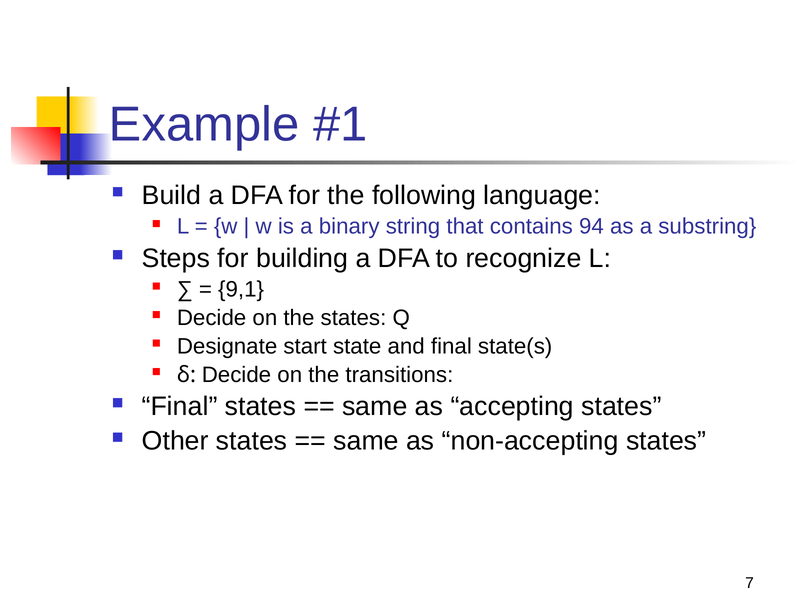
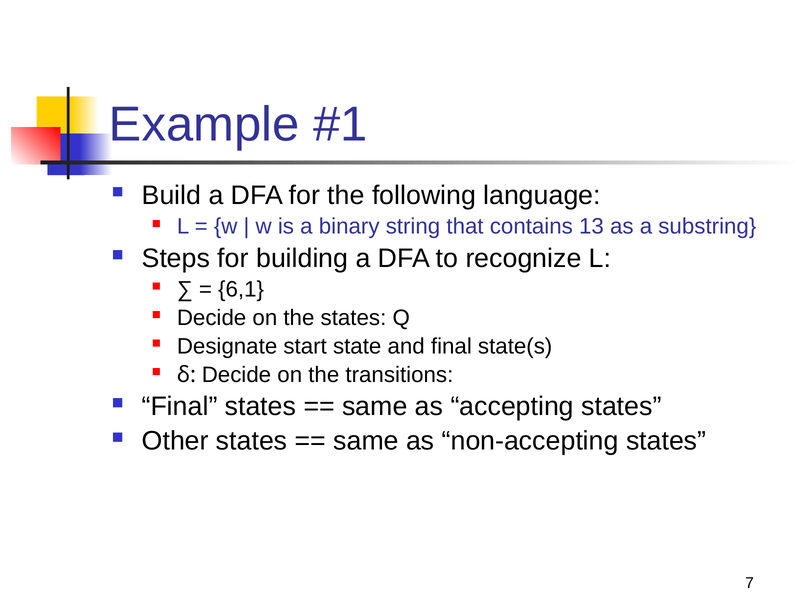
94: 94 -> 13 (591, 226)
9,1: 9,1 -> 6,1 (241, 289)
